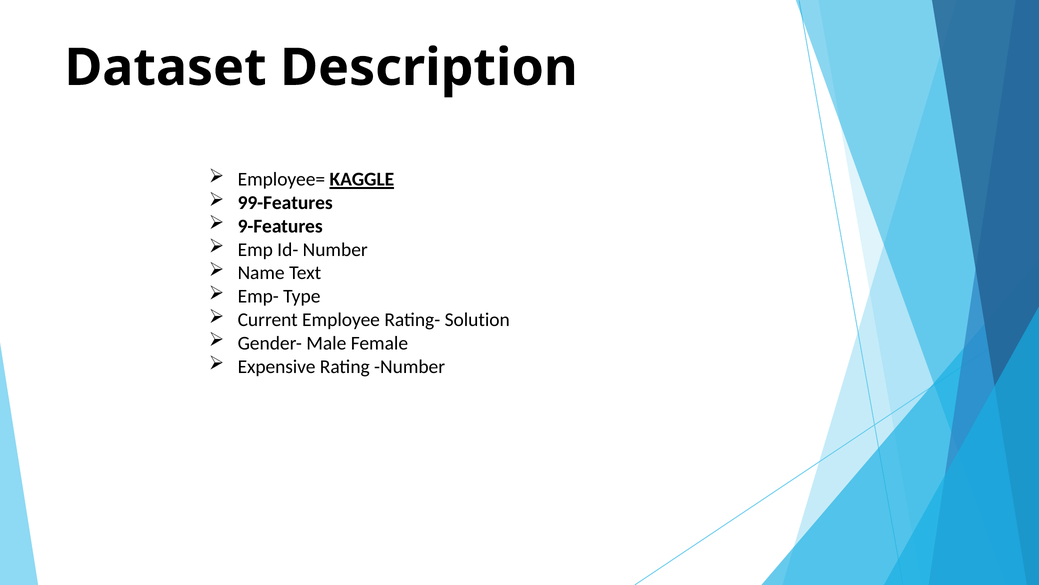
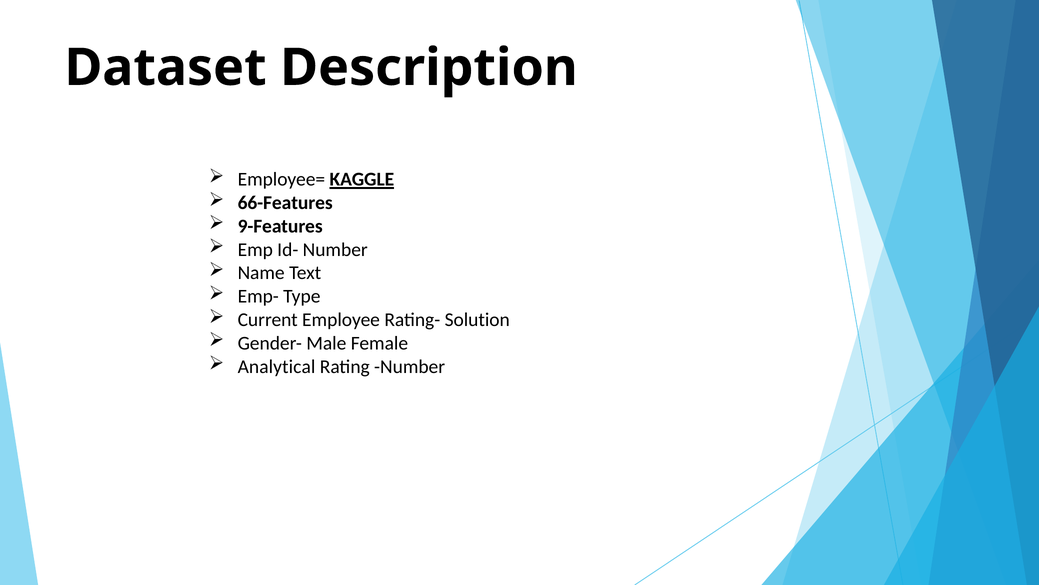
99-Features: 99-Features -> 66-Features (285, 203)
Expensive: Expensive -> Analytical (277, 366)
